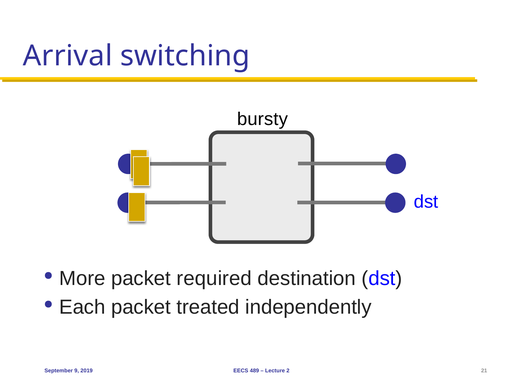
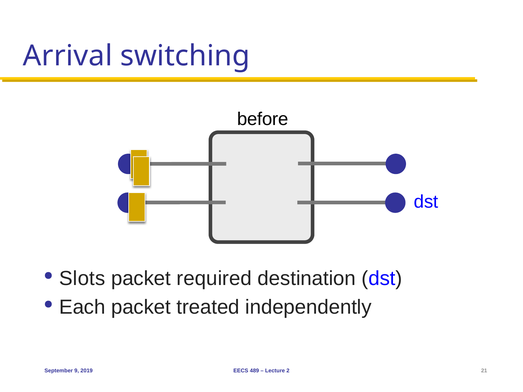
bursty: bursty -> before (263, 119)
More: More -> Slots (82, 279)
